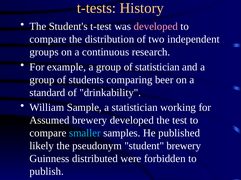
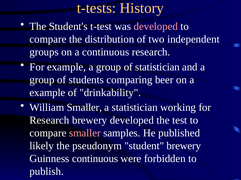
standard: standard -> example (47, 93)
William Sample: Sample -> Smaller (84, 108)
Assumed: Assumed -> Research (49, 121)
smaller colour: light blue -> pink (85, 134)
Guinness distributed: distributed -> continuous (95, 159)
